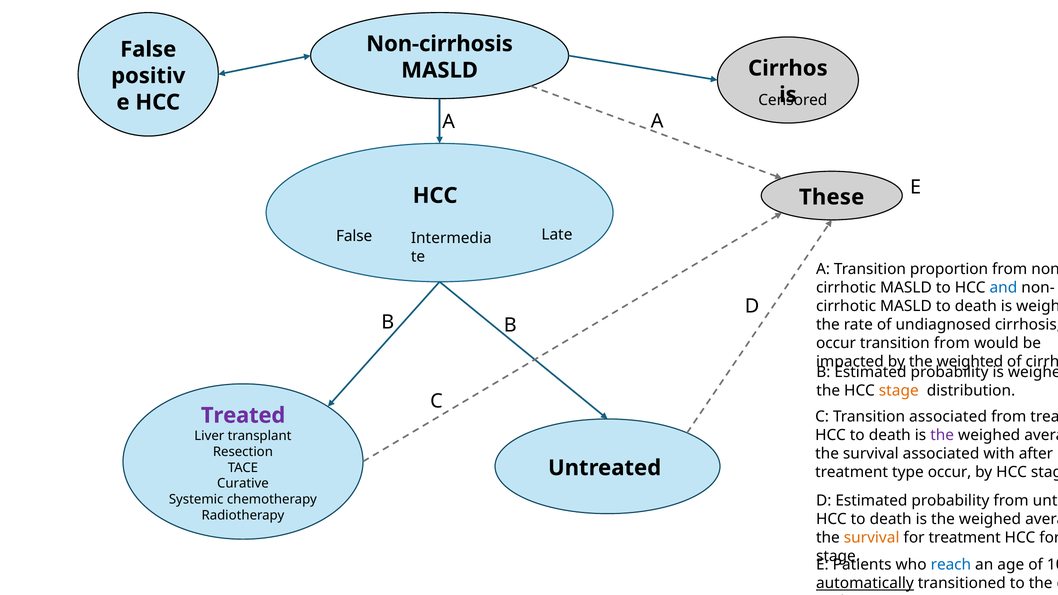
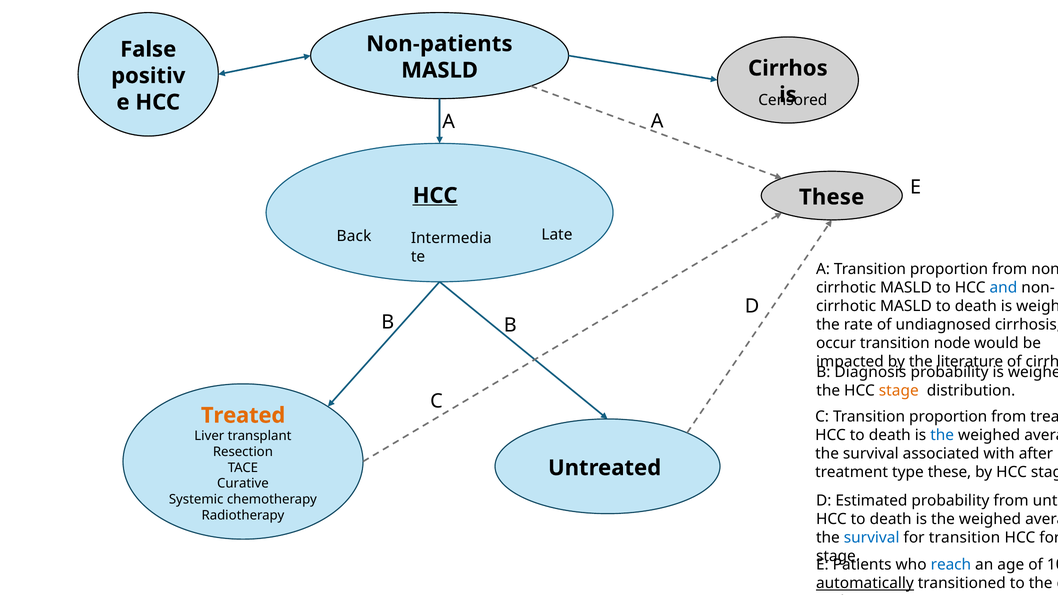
Non-cirrhosis: Non-cirrhosis -> Non-patients (439, 44)
HCC underline: none -> present (435, 196)
False: False -> Back (354, 236)
transition from: from -> node (952, 343)
weighted: weighted -> literature (970, 362)
B Estimated: Estimated -> Diagnosis (870, 372)
Treated colour: purple -> orange (243, 416)
C Transition associated: associated -> proportion (948, 417)
the colour: purple -> blue (942, 435)
type occur: occur -> these (950, 472)
survival colour: orange -> blue (872, 538)
for treatment: treatment -> transition (965, 538)
